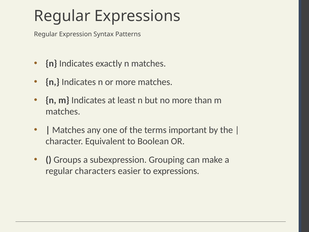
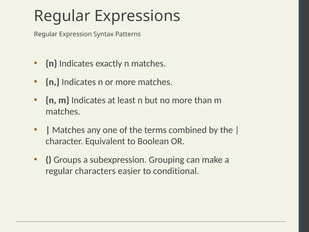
important: important -> combined (188, 130)
to expressions: expressions -> conditional (176, 171)
